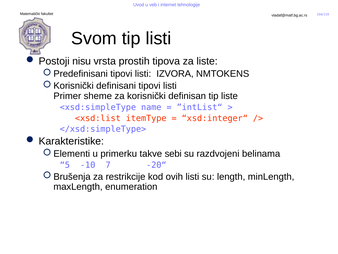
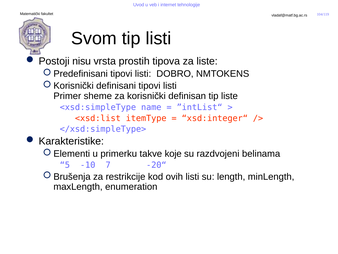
IZVORA: IZVORA -> DOBRO (175, 74)
sebi: sebi -> koje (173, 154)
